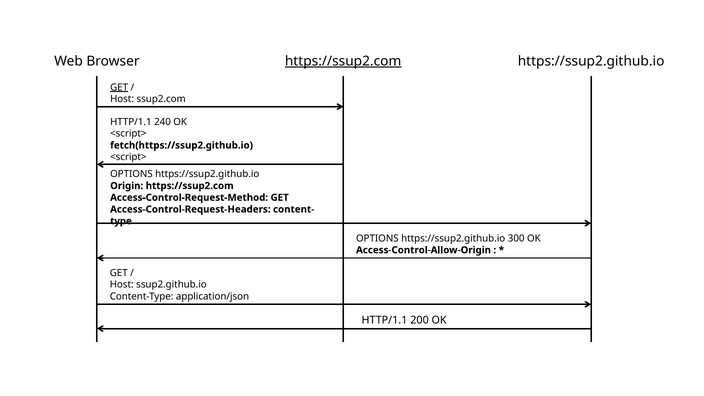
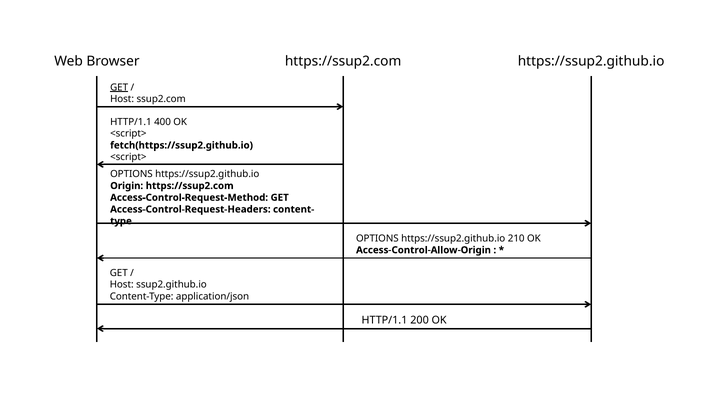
https://ssup2.com underline: present -> none (343, 61)
240: 240 -> 400 (163, 122)
300: 300 -> 210 (516, 238)
